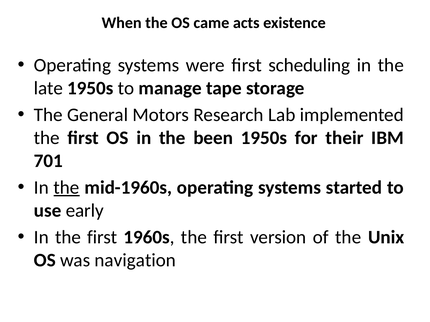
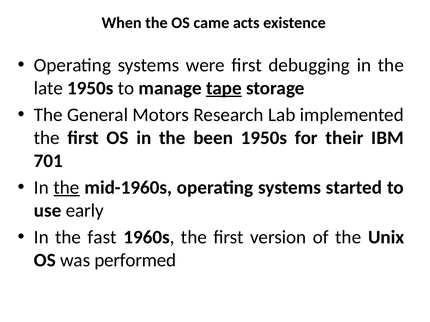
scheduling: scheduling -> debugging (309, 65)
tape underline: none -> present (224, 88)
In the first: first -> fast (102, 238)
navigation: navigation -> performed (135, 260)
